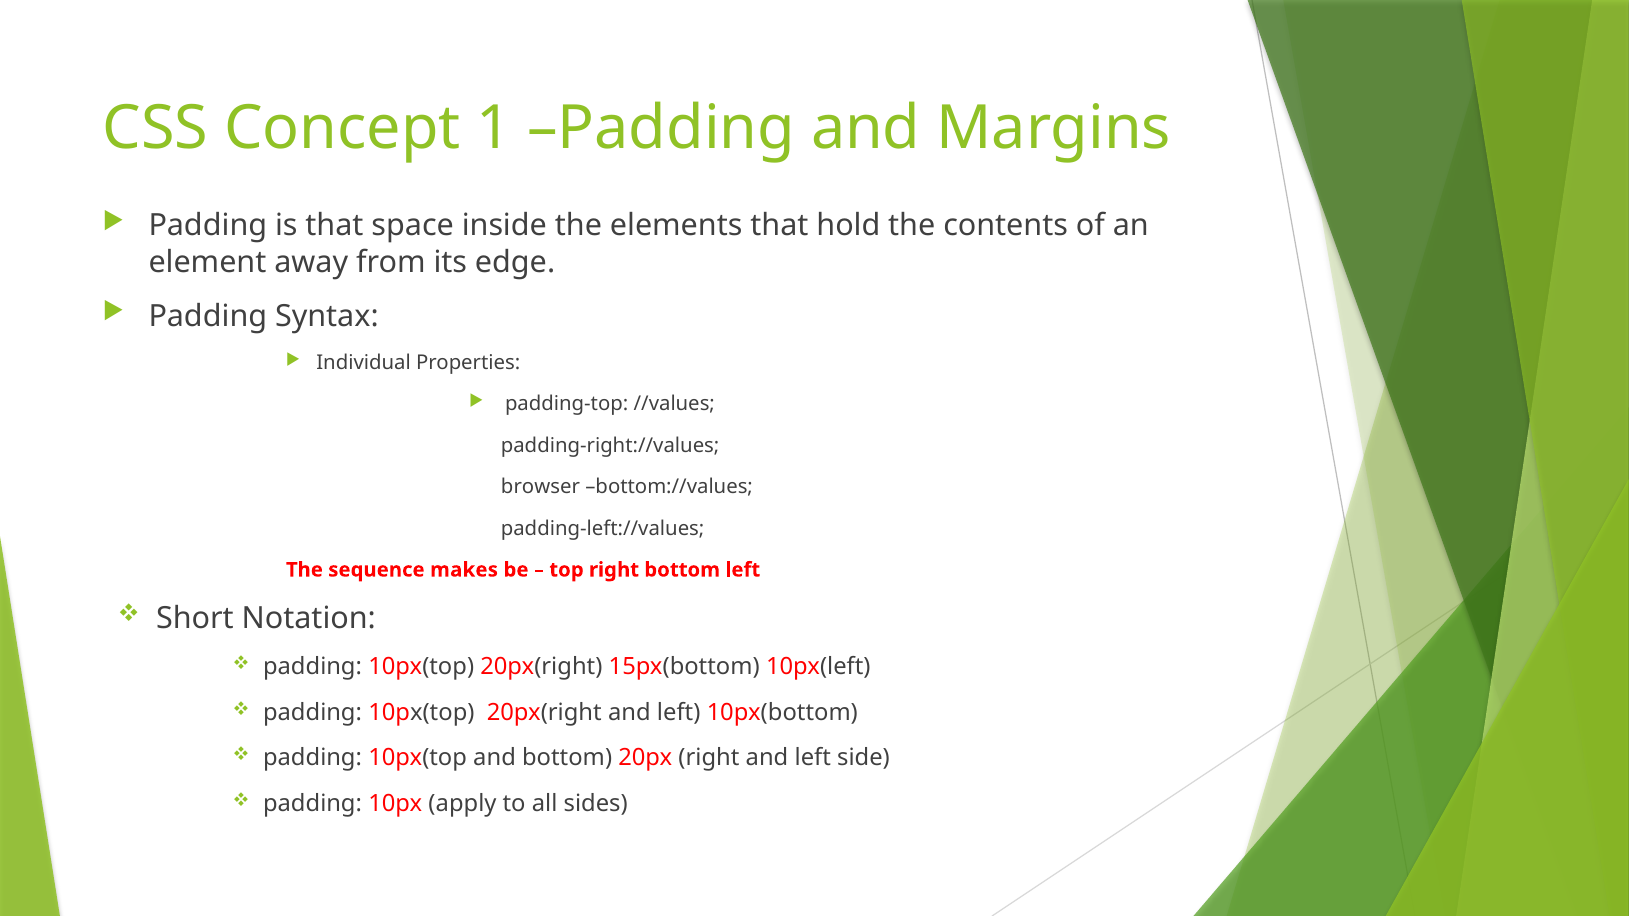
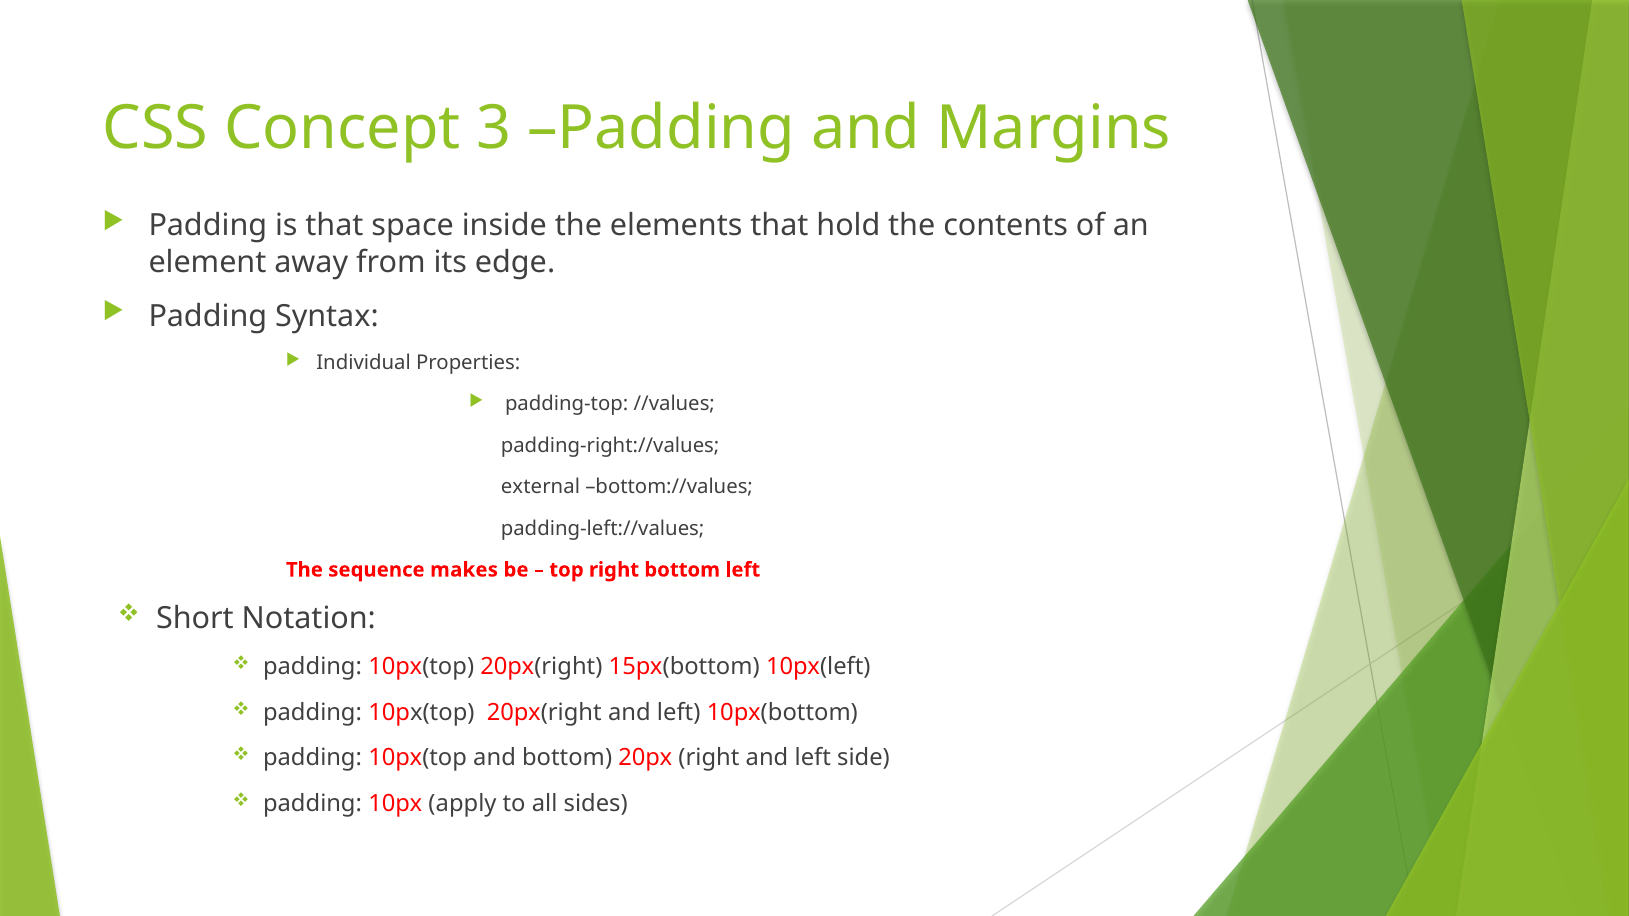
1: 1 -> 3 (494, 128)
browser: browser -> external (541, 487)
